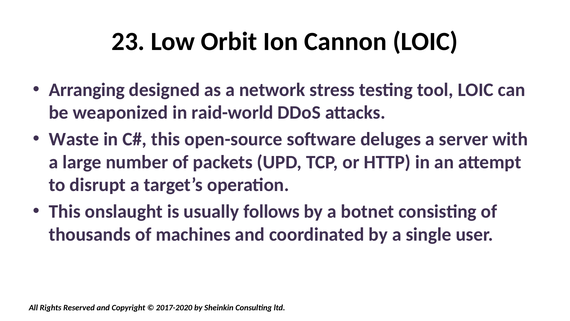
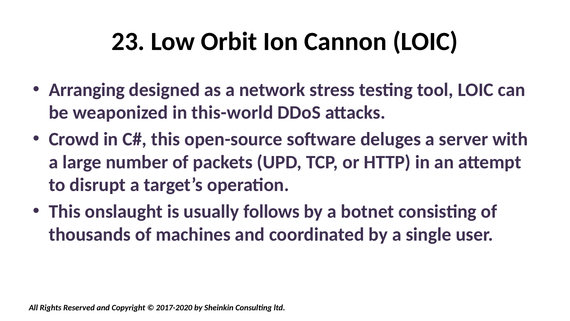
raid-world: raid-world -> this-world (232, 112)
Waste: Waste -> Crowd (74, 139)
